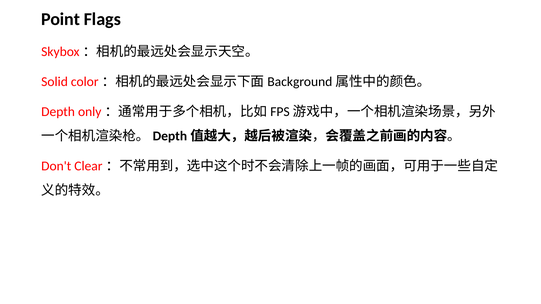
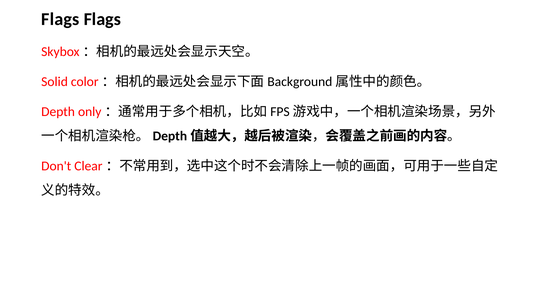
Point: Point -> Flags (60, 19)
